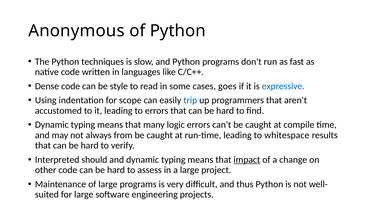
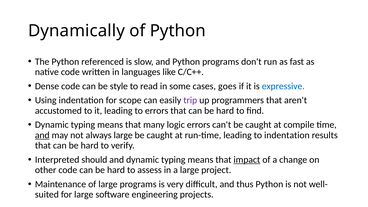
Anonymous: Anonymous -> Dynamically (76, 31)
techniques: techniques -> referenced (103, 62)
trip colour: blue -> purple (190, 100)
and underline: none -> present (42, 135)
always from: from -> large (123, 135)
to whitespace: whitespace -> indentation (287, 135)
